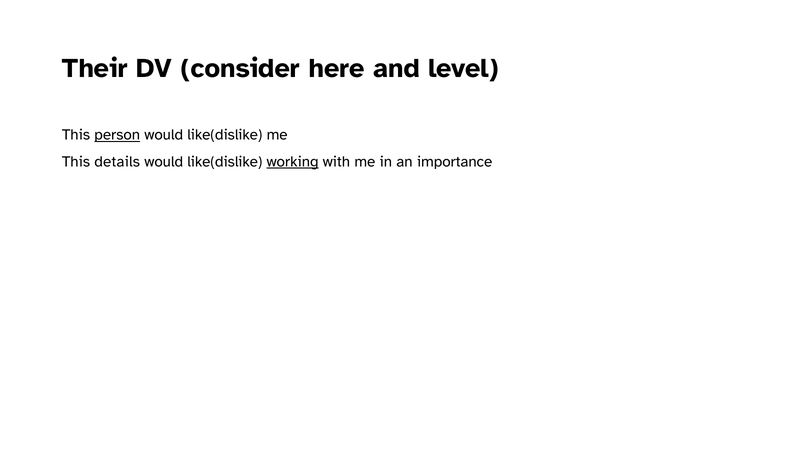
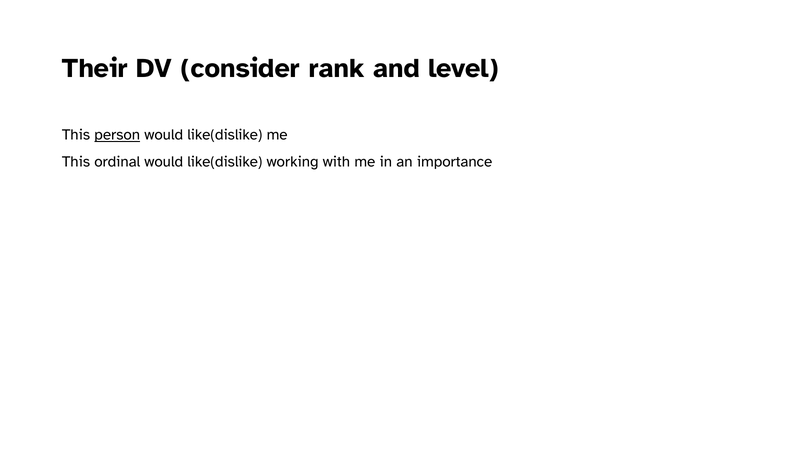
here: here -> rank (337, 68)
details: details -> ordinal (117, 162)
working underline: present -> none (293, 162)
